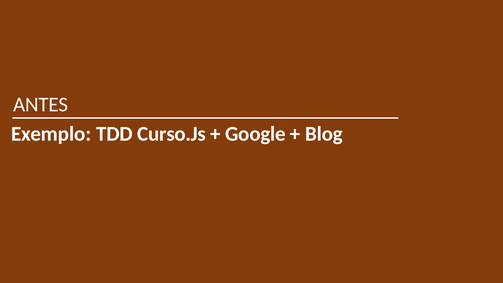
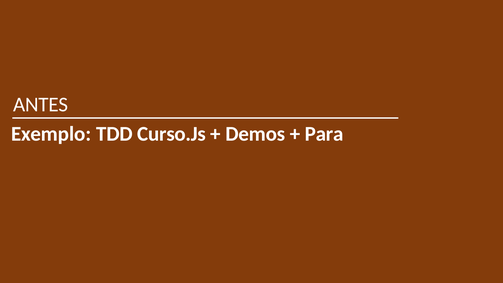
Google: Google -> Demos (255, 134)
Blog: Blog -> Para (324, 134)
